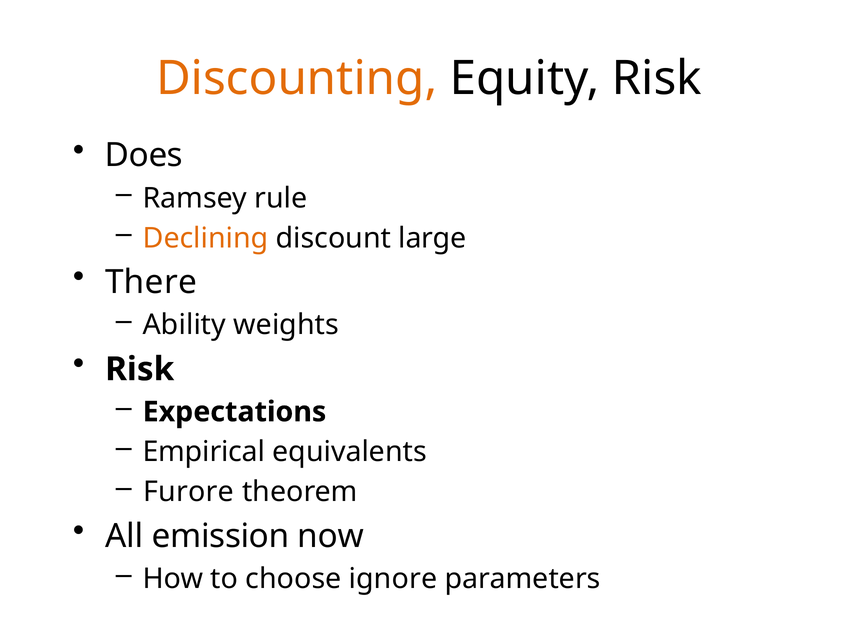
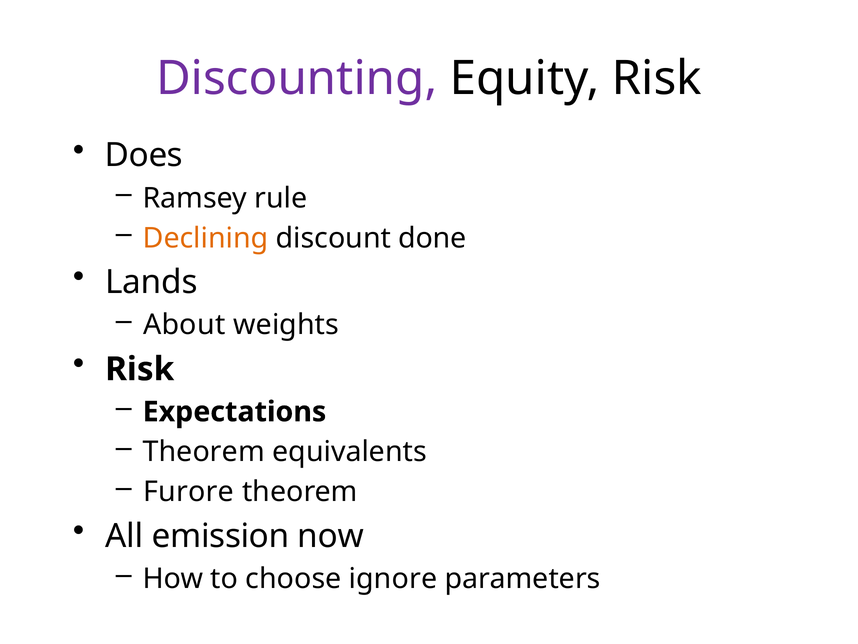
Discounting colour: orange -> purple (297, 78)
large: large -> done (432, 238)
There: There -> Lands (151, 282)
Ability: Ability -> About (184, 325)
Empirical: Empirical -> Theorem (204, 452)
